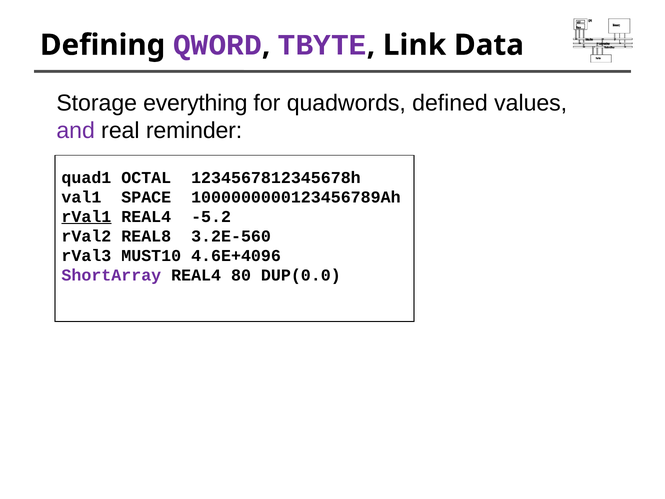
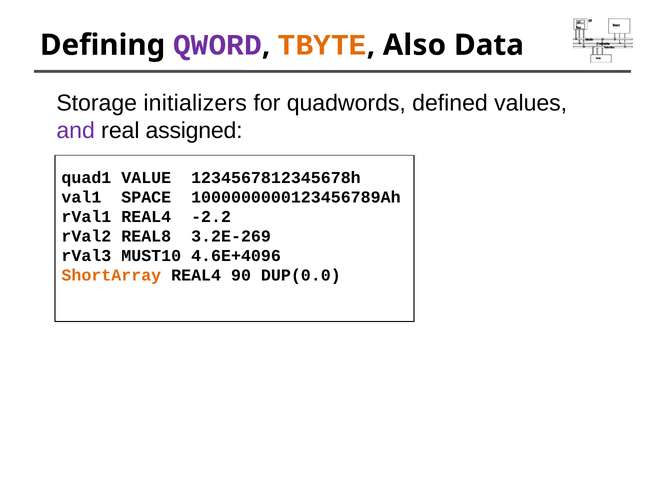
TBYTE colour: purple -> orange (322, 45)
Link: Link -> Also (414, 45)
everything: everything -> initializers (195, 103)
reminder: reminder -> assigned (194, 131)
OCTAL: OCTAL -> VALUE (146, 177)
rVal1 underline: present -> none (86, 216)
-5.2: -5.2 -> -2.2 (211, 216)
3.2E-560: 3.2E-560 -> 3.2E-269 (231, 236)
ShortArray colour: purple -> orange (111, 275)
80: 80 -> 90 (241, 275)
